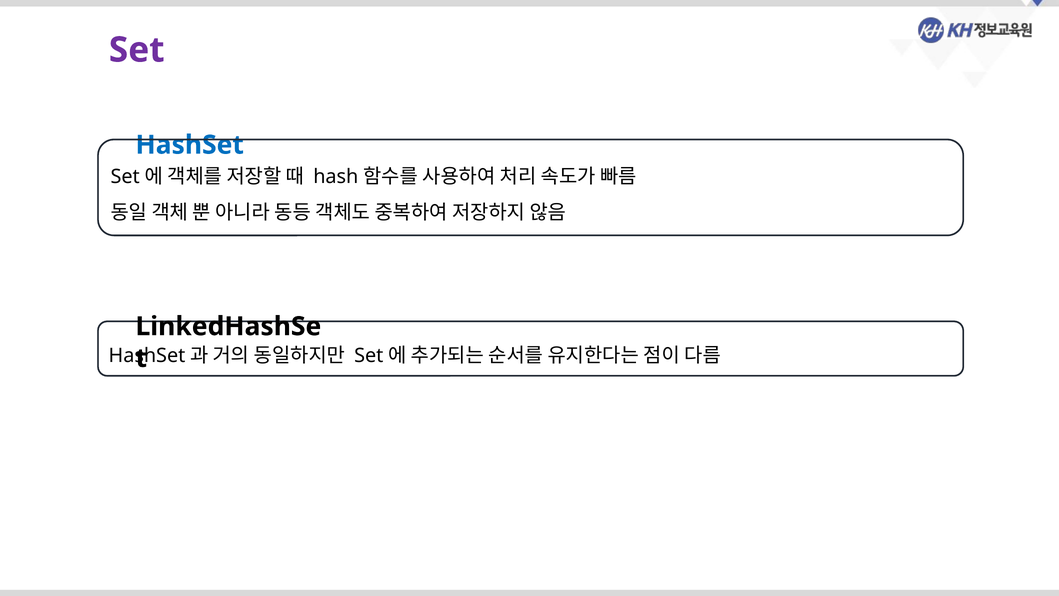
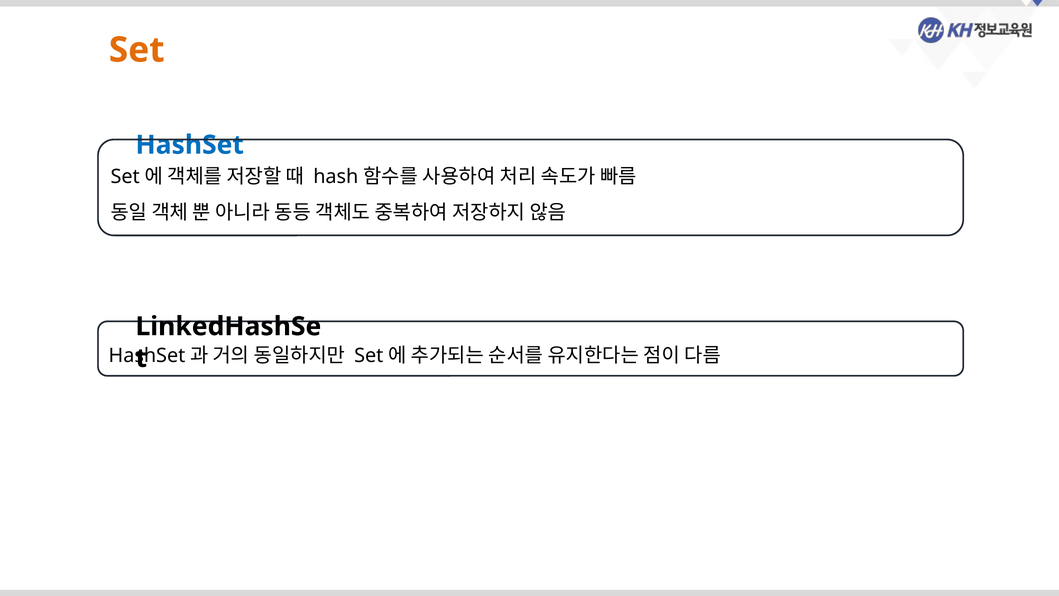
Set colour: purple -> orange (137, 50)
